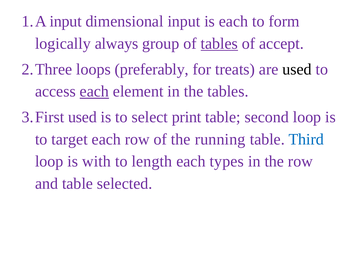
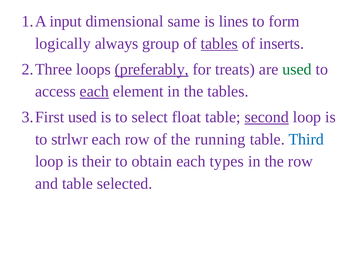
dimensional input: input -> same (184, 21)
is each: each -> lines (234, 21)
accept: accept -> inserts (282, 43)
preferably underline: none -> present (152, 69)
used colour: black -> green (297, 69)
print: print -> float (187, 117)
second underline: none -> present (267, 117)
target: target -> strlwr (70, 139)
with: with -> their (97, 161)
length: length -> obtain (152, 161)
